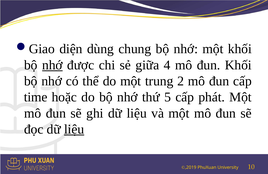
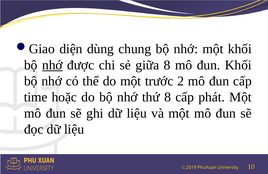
giữa 4: 4 -> 8 (167, 65)
trung: trung -> trước (159, 81)
thứ 5: 5 -> 8 (168, 97)
liệu underline: present -> none (74, 129)
